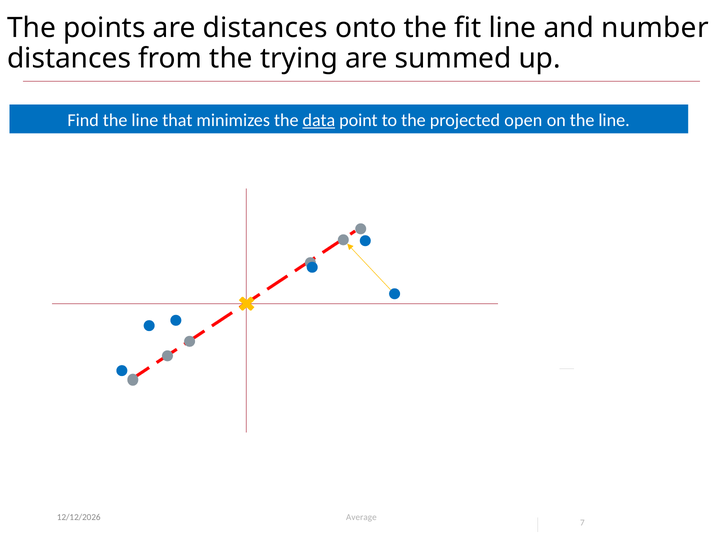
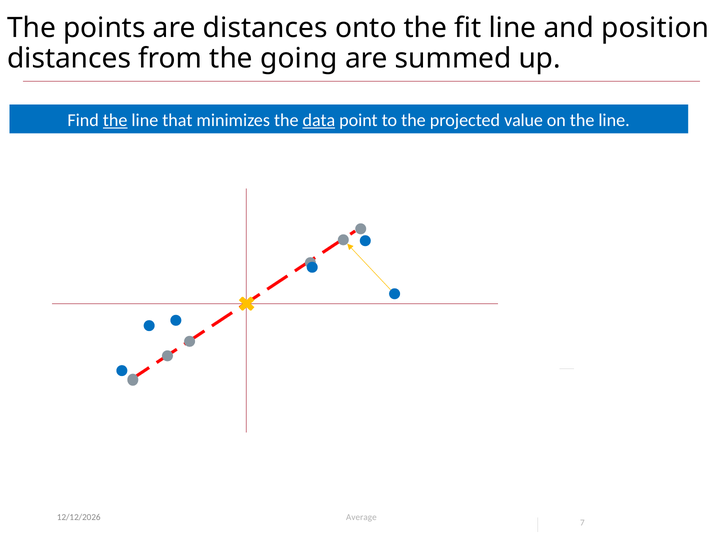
number: number -> position (655, 28)
trying: trying -> going (299, 59)
the underline: none -> present (115, 120)
open: open -> value (524, 120)
